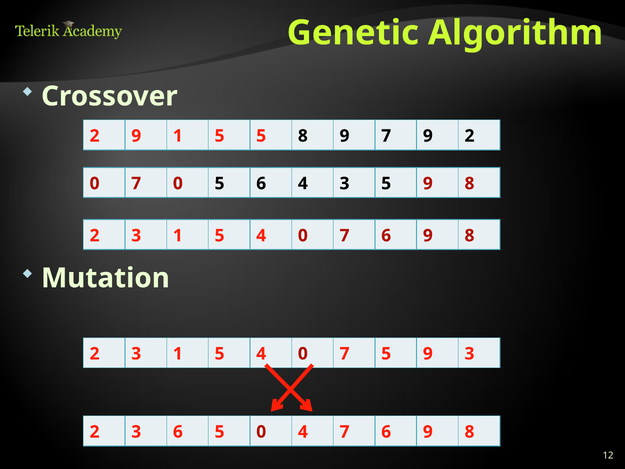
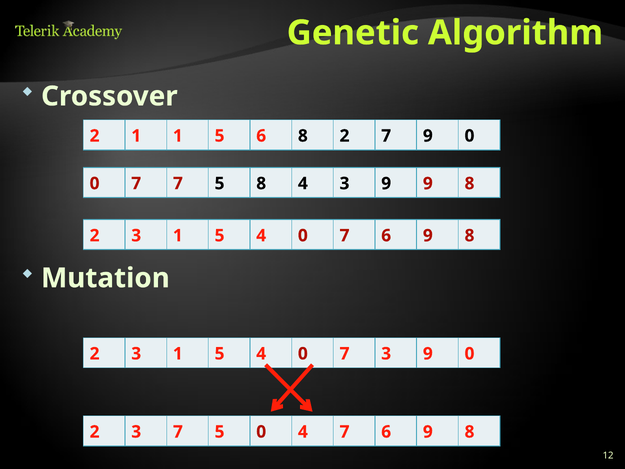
2 9: 9 -> 1 (136, 136)
5 5: 5 -> 6 (261, 136)
9: 9 -> 2 (345, 136)
7 9 2: 2 -> 0 (469, 136)
7 0: 0 -> 7 (178, 183)
5 6: 6 -> 8 (261, 183)
4 3 5: 5 -> 9 (386, 183)
7 5: 5 -> 3 (386, 354)
3: 3 -> 0 (469, 354)
3 6: 6 -> 7 (178, 432)
